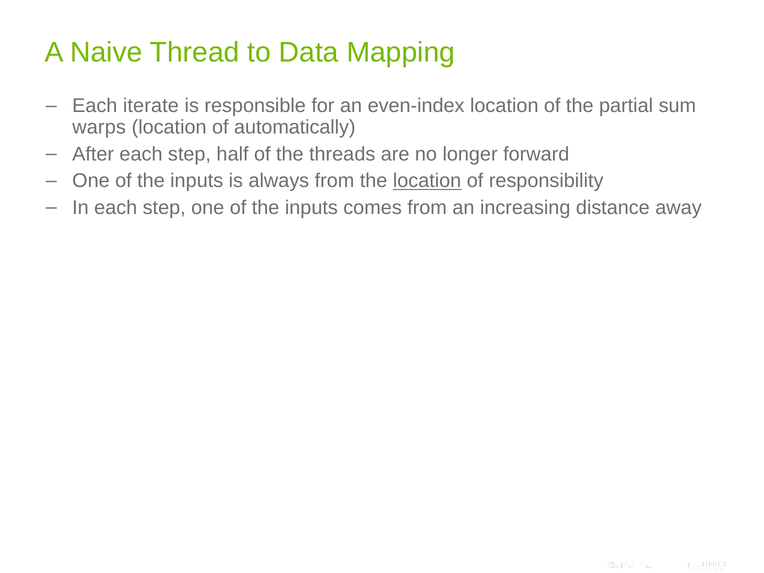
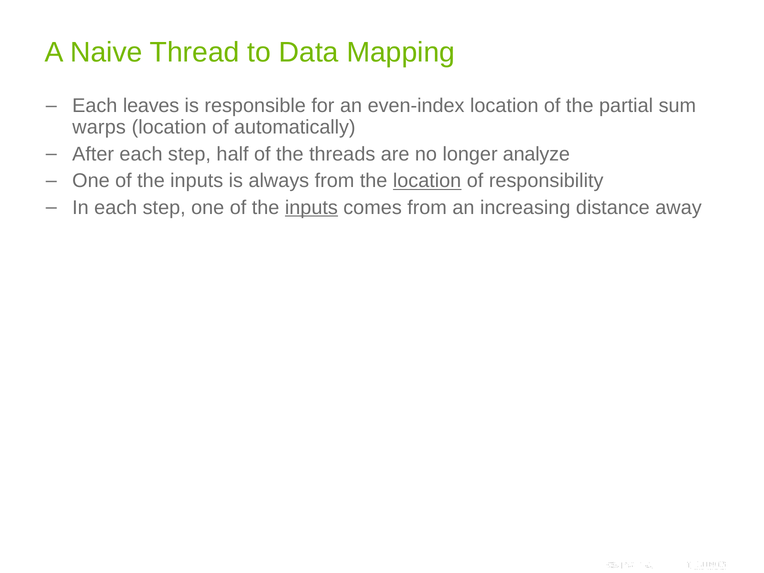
iterate: iterate -> leaves (151, 106)
forward: forward -> analyze (536, 154)
inputs underline: none -> present (311, 208)
